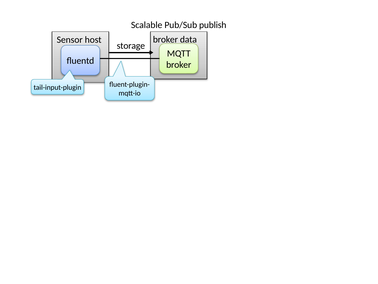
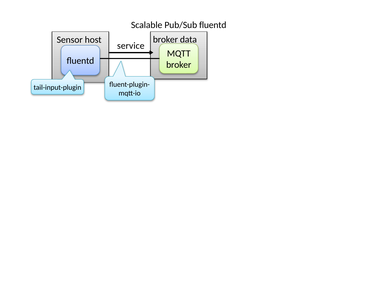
Pub/Sub publish: publish -> fluentd (213, 25)
storage: storage -> service (131, 46)
